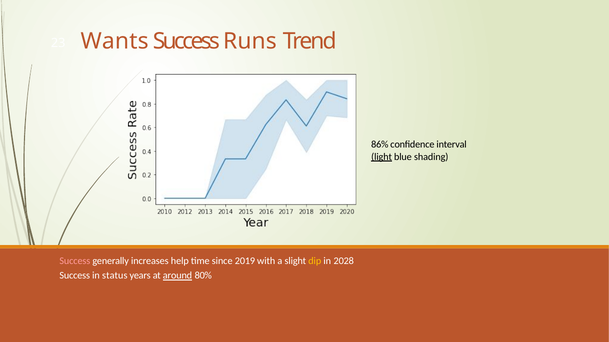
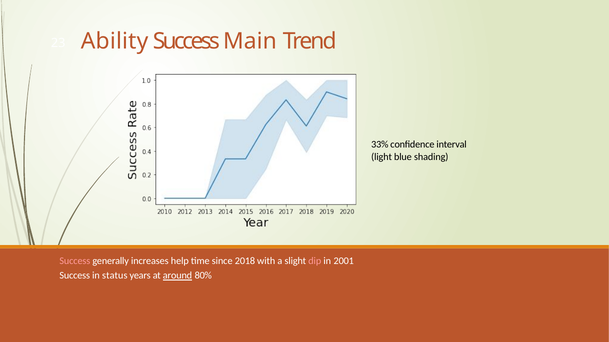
Wants: Wants -> Ability (115, 41)
Runs: Runs -> Main (250, 41)
86%: 86% -> 33% (380, 145)
light underline: present -> none (382, 157)
2019: 2019 -> 2018 (245, 261)
dip colour: yellow -> pink (315, 261)
2028: 2028 -> 2001 (344, 261)
